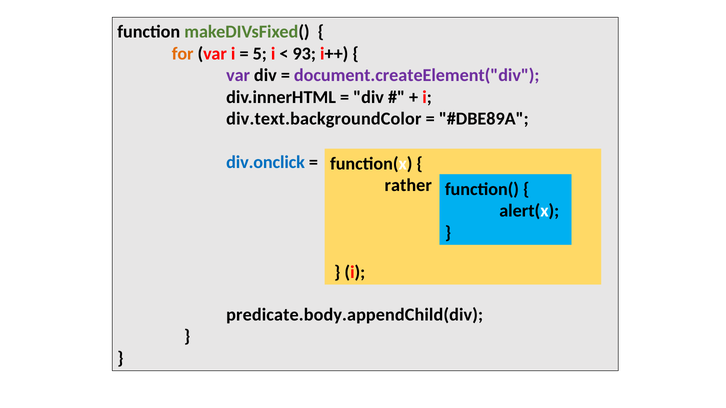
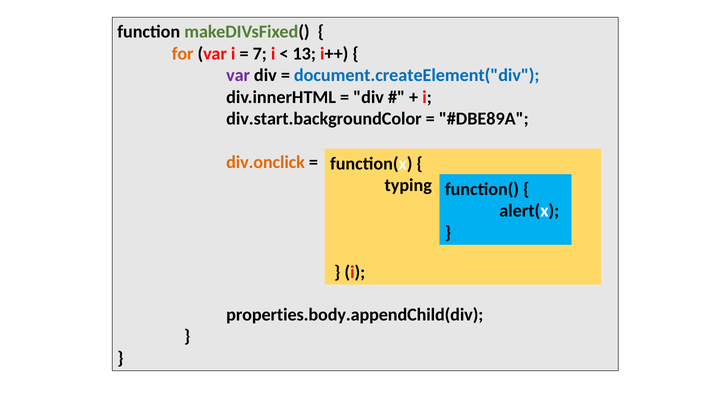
5: 5 -> 7 (260, 54)
93: 93 -> 13 (304, 54)
document.createElement("div colour: purple -> blue (417, 75)
div.text.backgroundColor: div.text.backgroundColor -> div.start.backgroundColor (324, 119)
div.onclick colour: blue -> orange (266, 163)
rather: rather -> typing (408, 185)
predicate.body.appendChild(div: predicate.body.appendChild(div -> properties.body.appendChild(div (355, 315)
